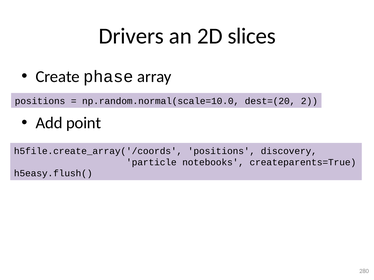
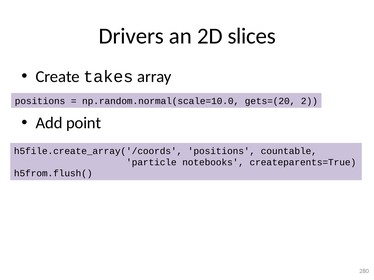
phase: phase -> takes (108, 77)
dest=(20: dest=(20 -> gets=(20 (270, 101)
discovery: discovery -> countable (289, 151)
h5easy.flush(: h5easy.flush( -> h5from.flush( (53, 174)
